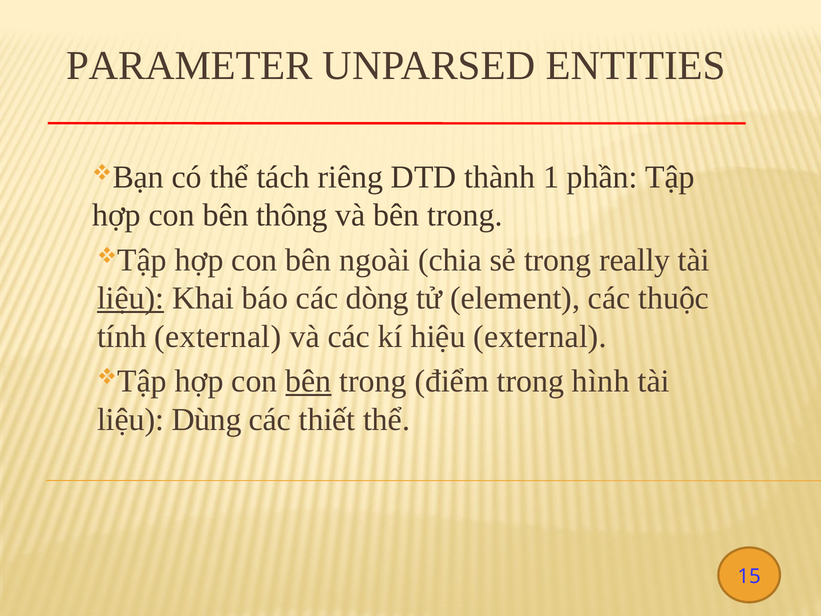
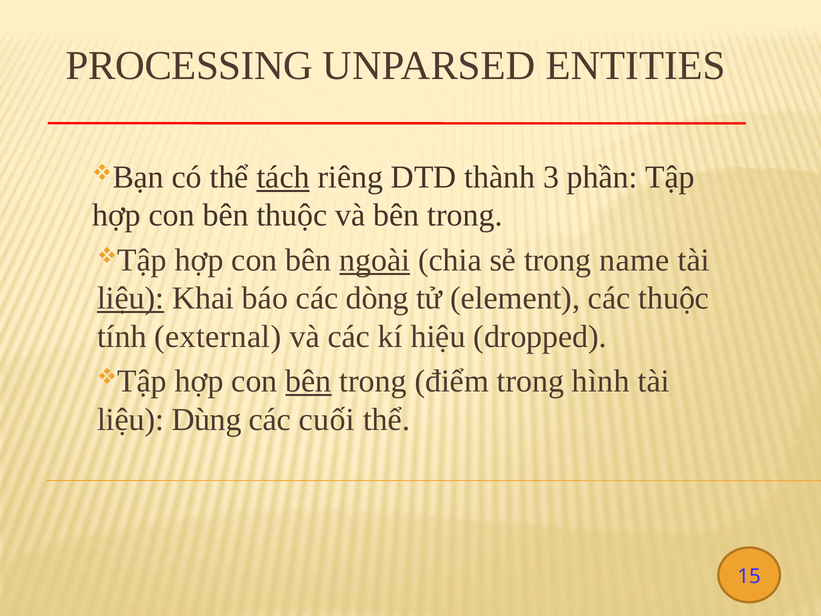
PARAMETER: PARAMETER -> PROCESSING (189, 66)
tách underline: none -> present (283, 177)
1: 1 -> 3 (551, 177)
bên thông: thông -> thuộc (292, 215)
ngoài underline: none -> present (375, 260)
really: really -> name (634, 260)
hiệu external: external -> dropped (540, 336)
thiết: thiết -> cuối (327, 419)
